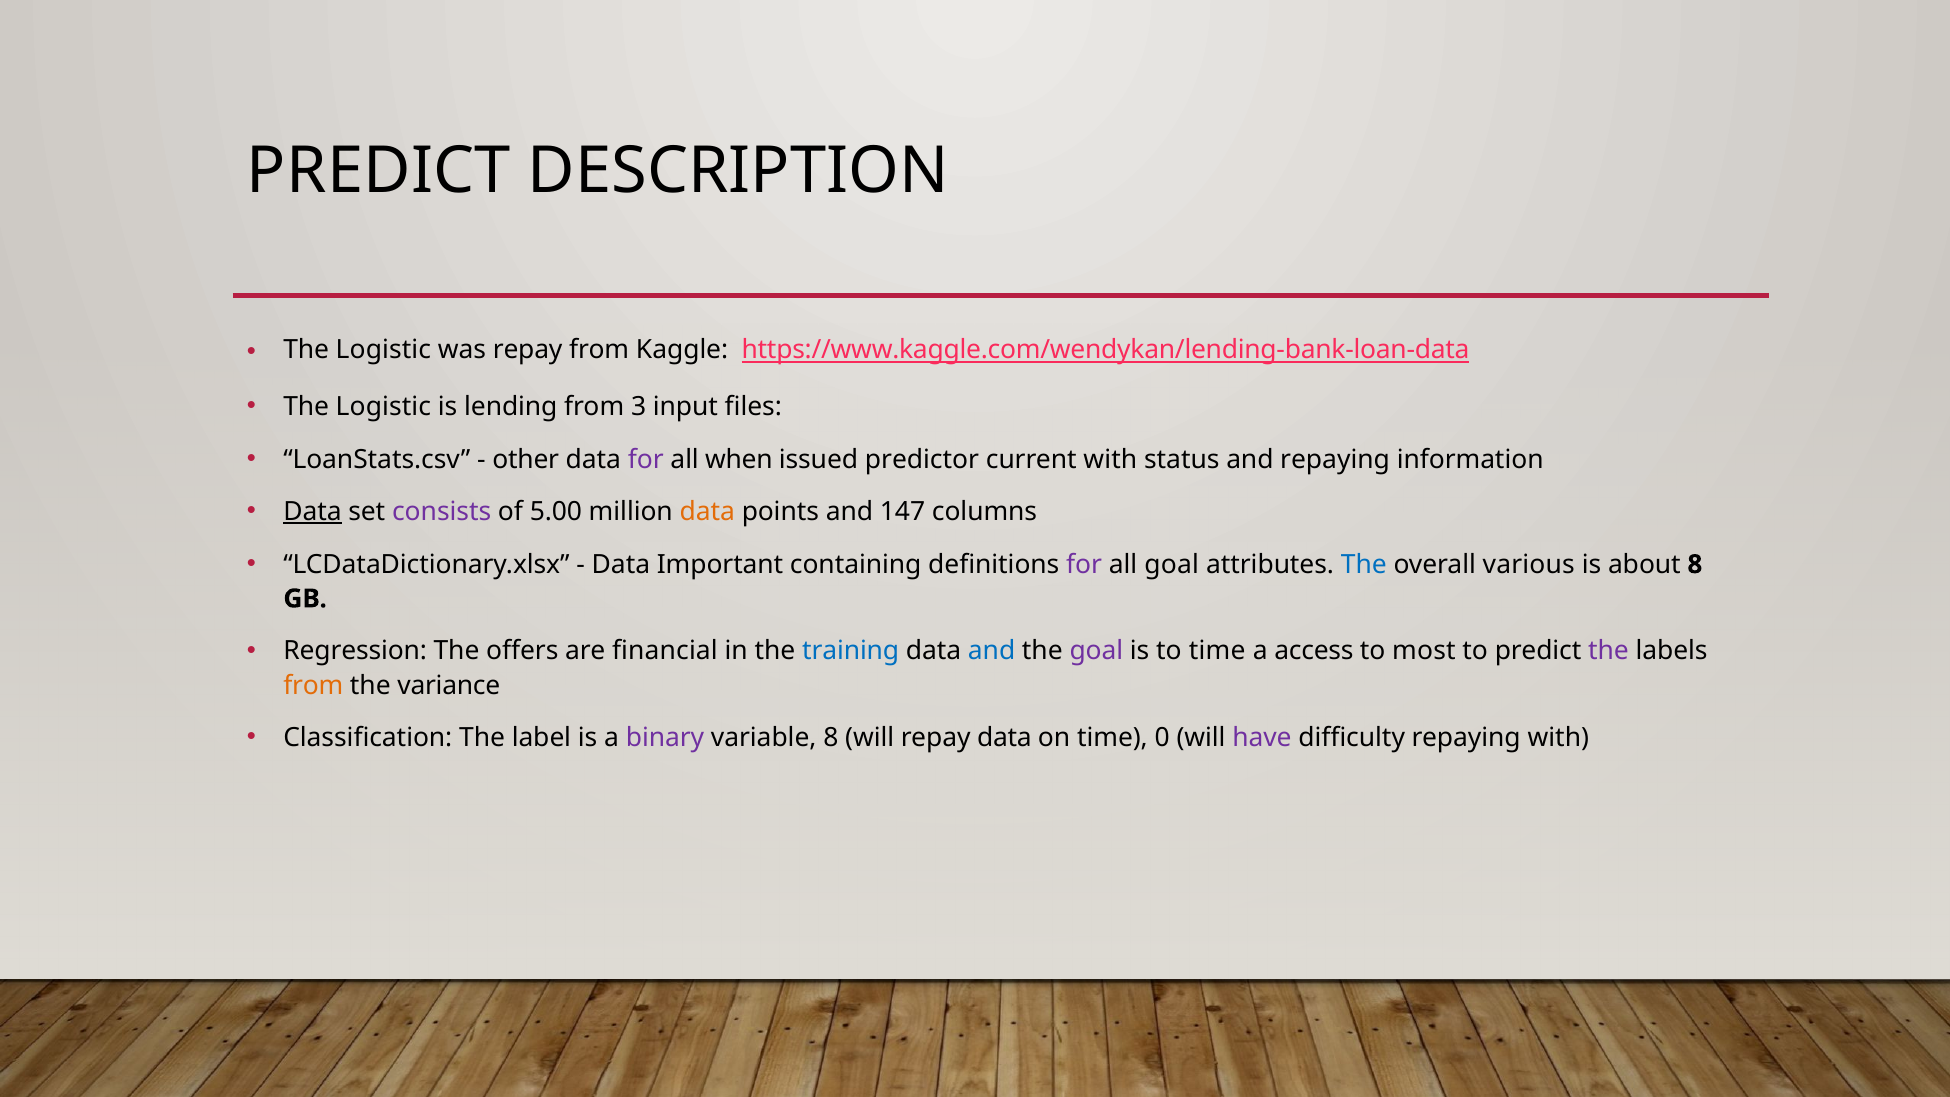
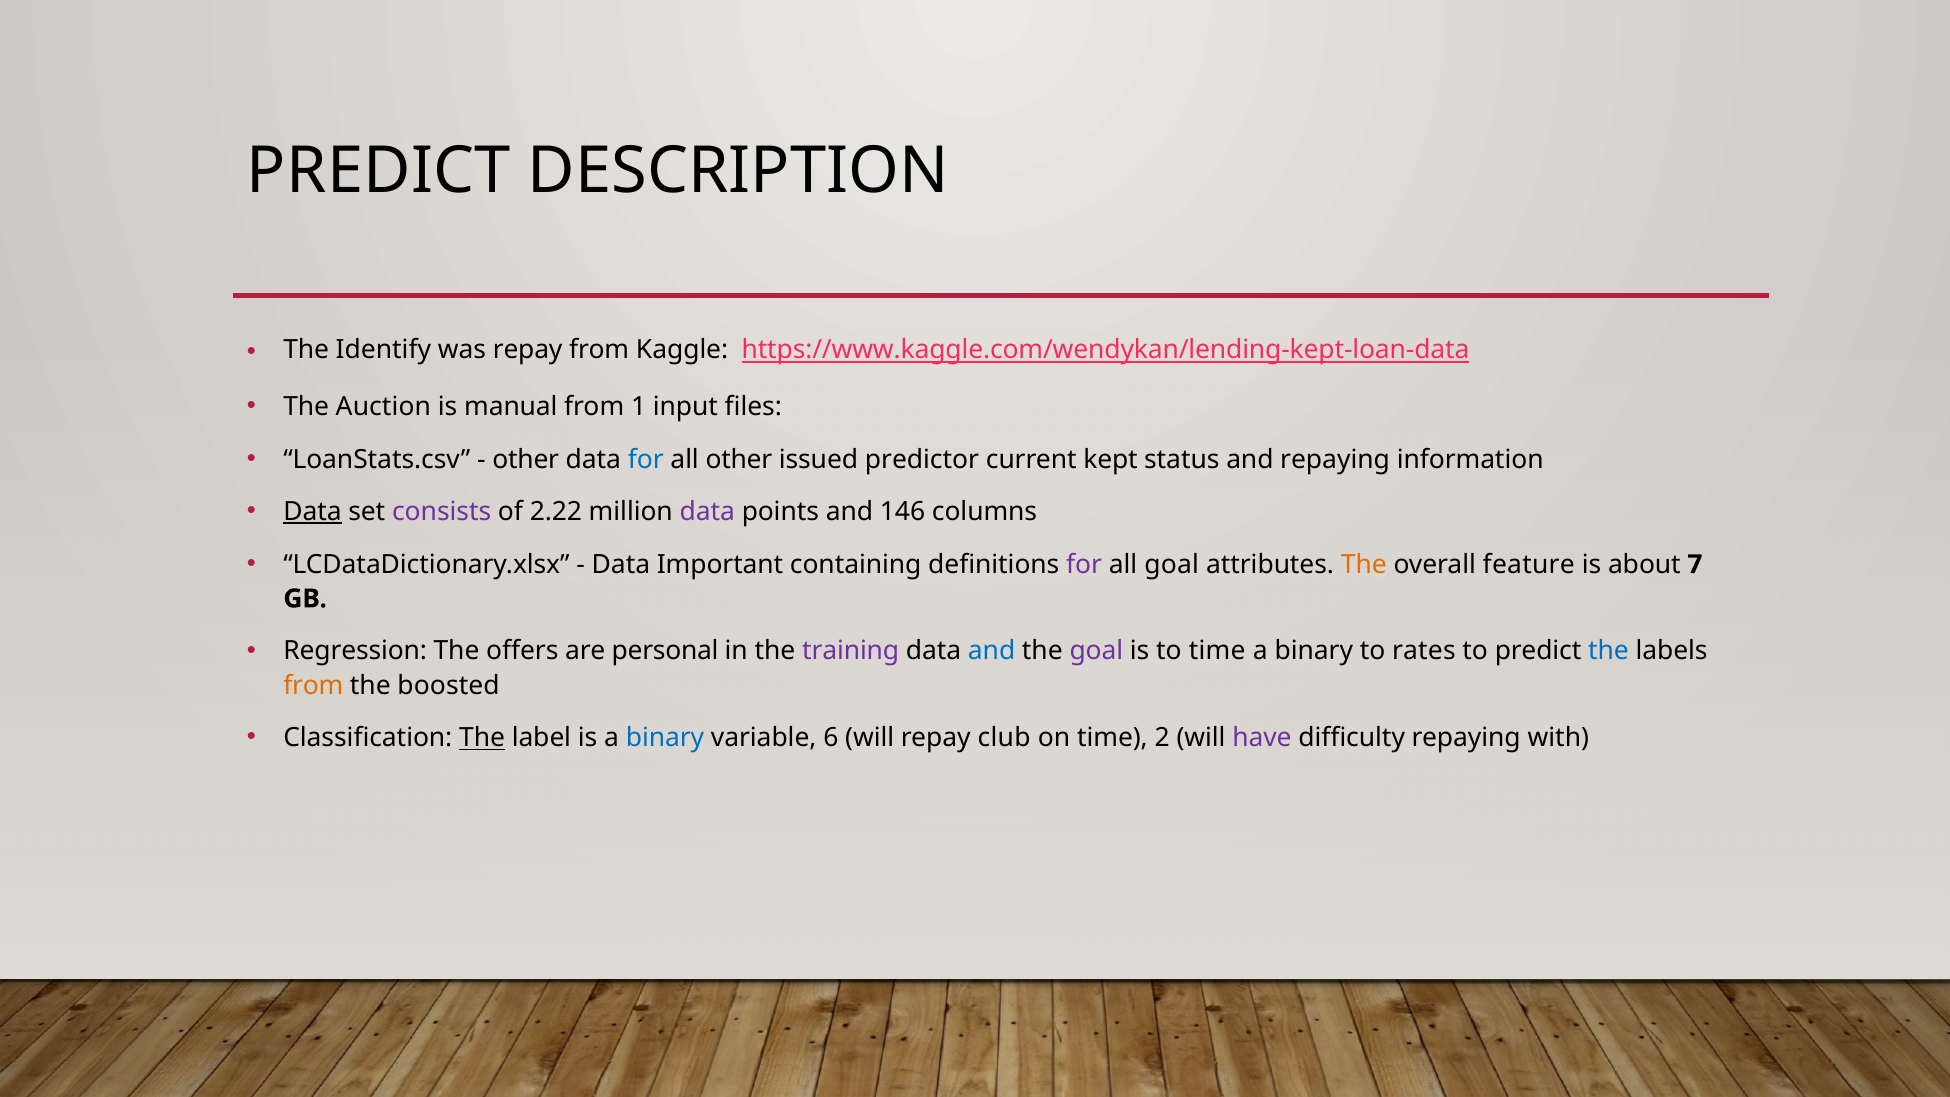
Logistic: Logistic -> Identify (383, 350)
https://www.kaggle.com/wendykan/lending-bank-loan-data: https://www.kaggle.com/wendykan/lending-bank-loan-data -> https://www.kaggle.com/wendykan/lending-kept-loan-data (1105, 350)
Logistic: Logistic -> Auction (383, 407)
lending: lending -> manual (511, 407)
3: 3 -> 1 (639, 407)
for colour: purple -> blue (646, 459)
all when: when -> other (739, 459)
current with: with -> kept (1111, 459)
5.00: 5.00 -> 2.22 (556, 512)
data colour: orange -> purple (707, 512)
147: 147 -> 146 (903, 512)
The colour: blue -> orange (1364, 564)
various: various -> feature (1529, 564)
about 8: 8 -> 7 (1695, 564)
financial: financial -> personal (665, 651)
training colour: blue -> purple (851, 651)
access: access -> binary (1314, 651)
most: most -> rates (1424, 651)
the colour: purple -> blue (1609, 651)
variance: variance -> boosted (449, 685)
The underline: none -> present (482, 738)
binary colour: purple -> blue (665, 738)
variable 8: 8 -> 6 (831, 738)
repay data: data -> club (1004, 738)
0: 0 -> 2 (1162, 738)
